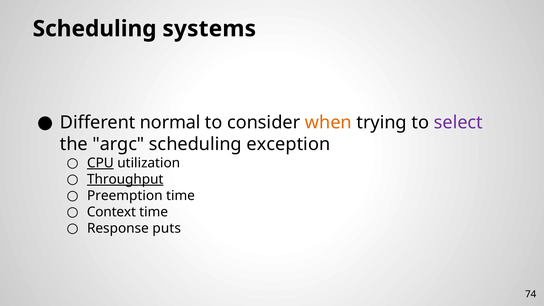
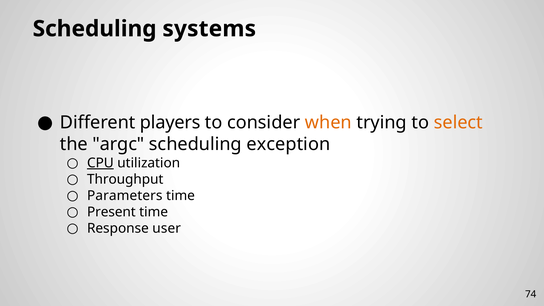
normal: normal -> players (170, 123)
select colour: purple -> orange (458, 123)
Throughput underline: present -> none (125, 179)
Preemption: Preemption -> Parameters (125, 196)
Context: Context -> Present (111, 212)
puts: puts -> user (167, 228)
